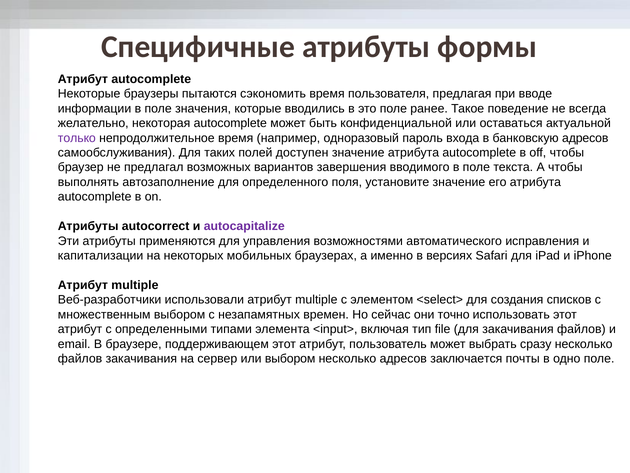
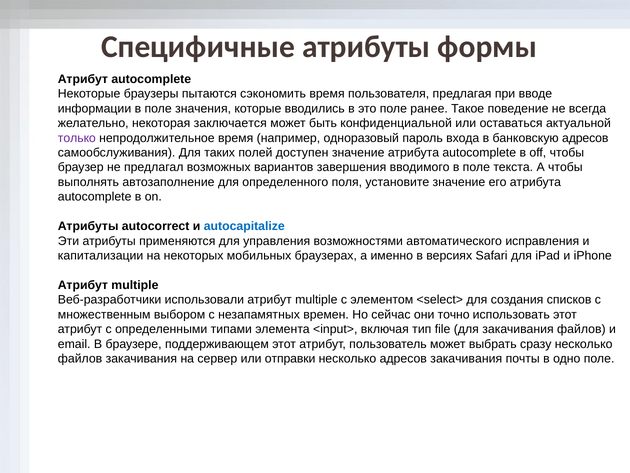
некоторая autocomplete: autocomplete -> заключается (230, 123)
autocapitalize colour: purple -> blue (244, 226)
или выбором: выбором -> отправки (290, 358)
адресов заключается: заключается -> закачивания (466, 358)
